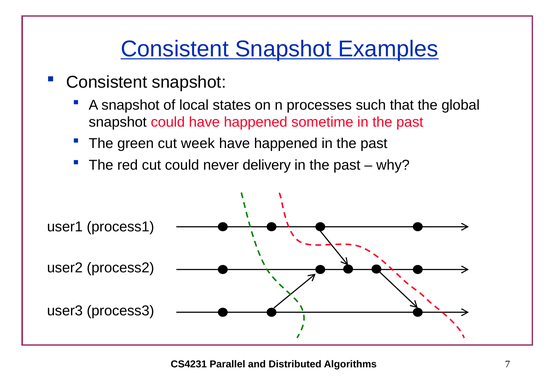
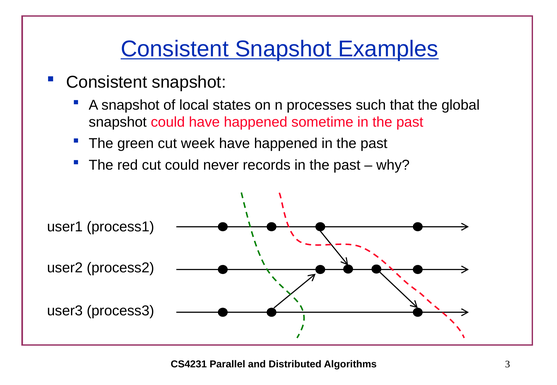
delivery: delivery -> records (267, 165)
7: 7 -> 3 (508, 365)
